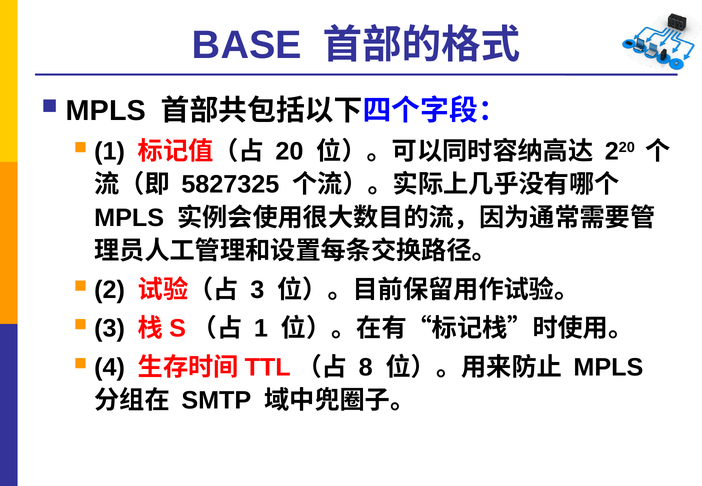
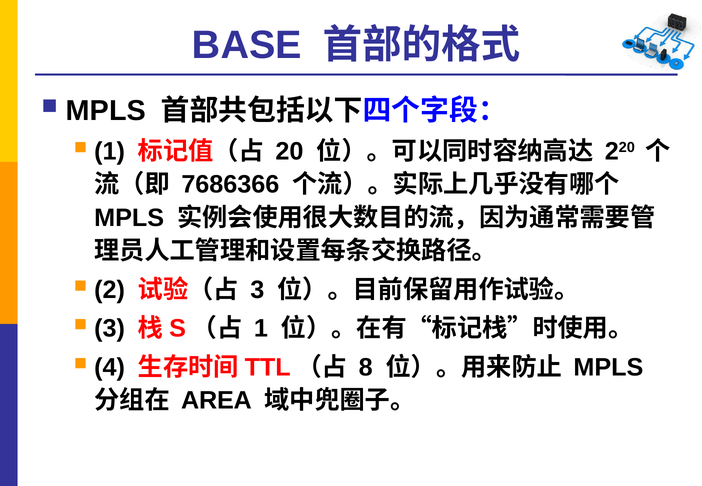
5827325: 5827325 -> 7686366 (230, 185)
SMTP: SMTP -> AREA (216, 400)
